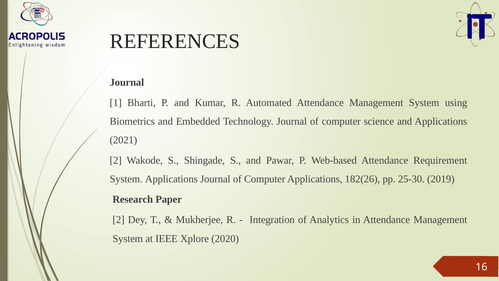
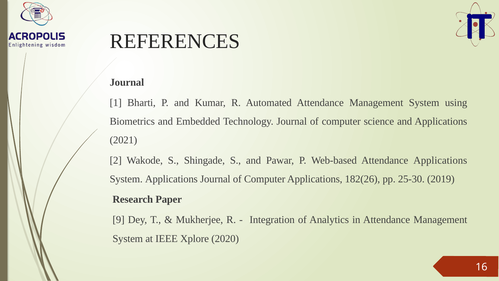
Attendance Requirement: Requirement -> Applications (440, 160)
2: 2 -> 9 (119, 220)
